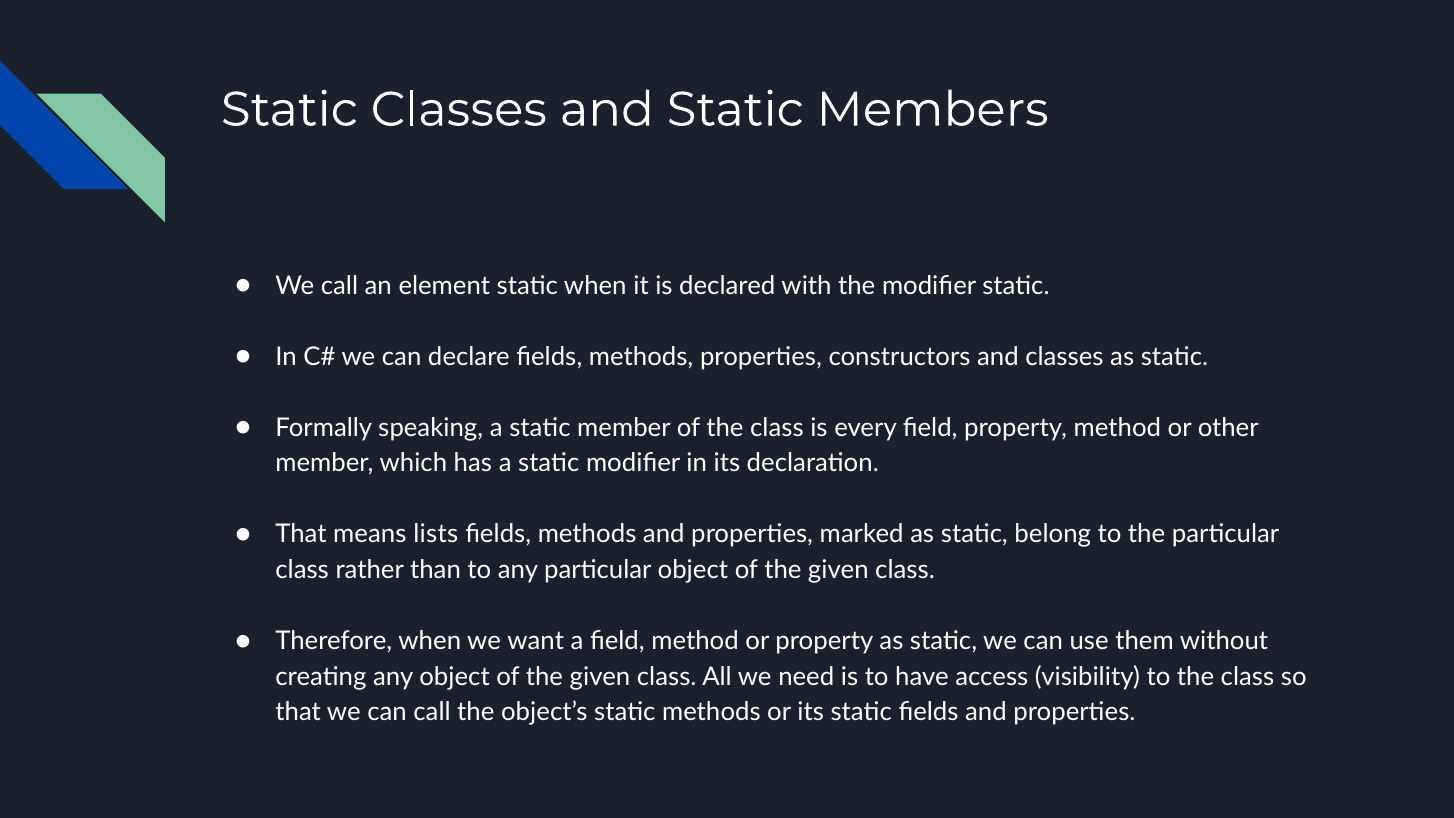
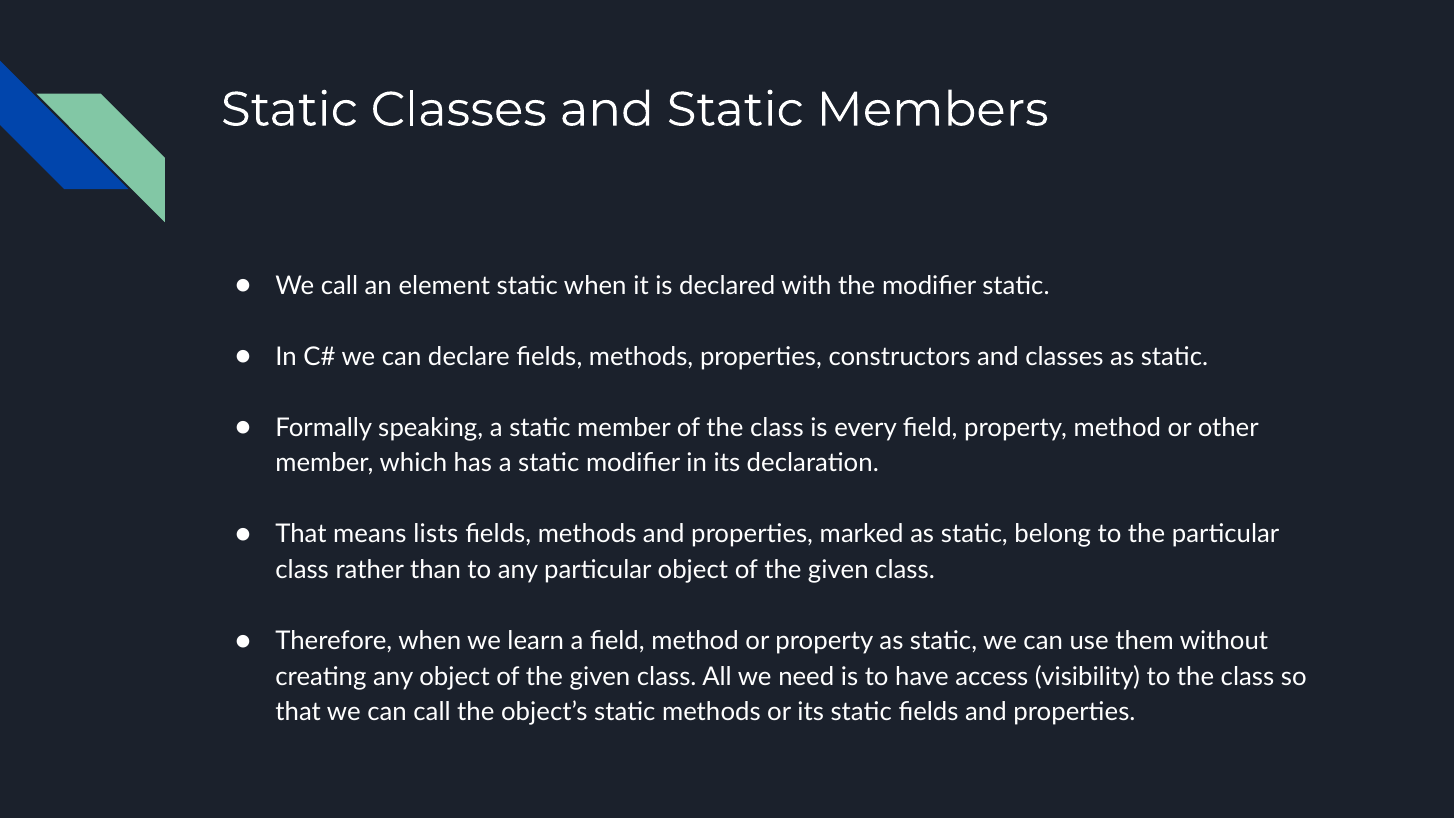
want: want -> learn (536, 641)
